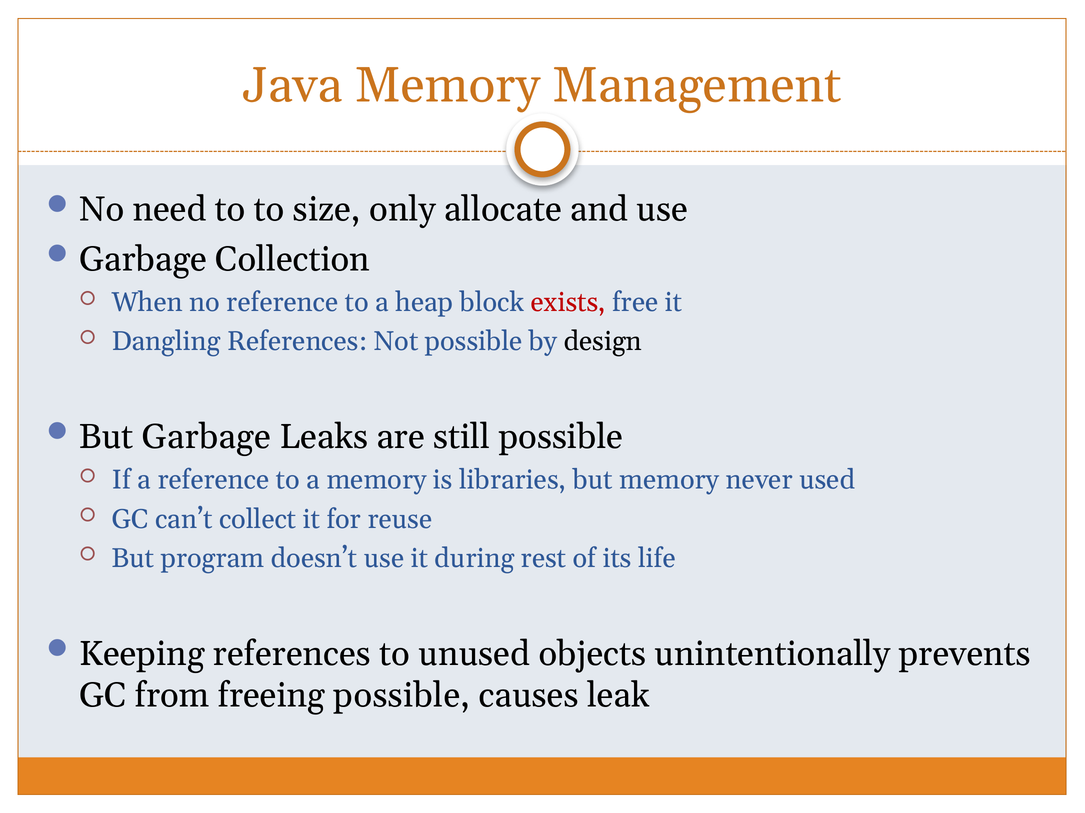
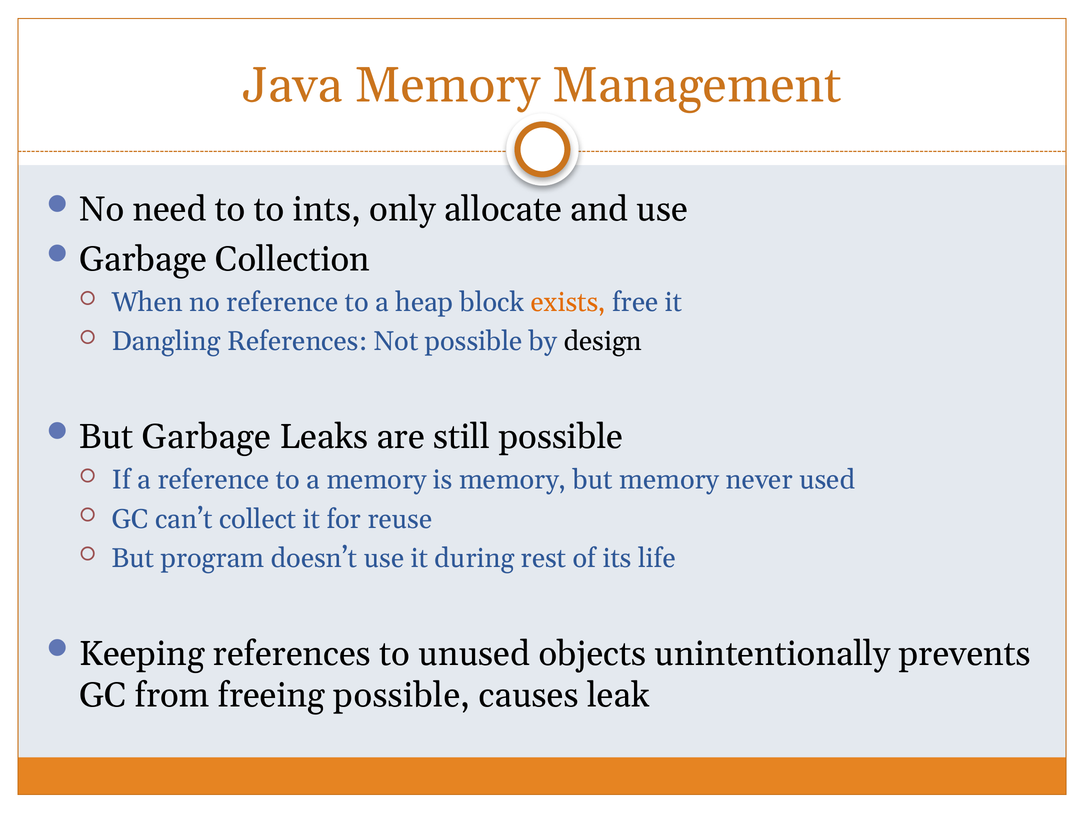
size: size -> ints (327, 210)
exists colour: red -> orange (568, 303)
is libraries: libraries -> memory (513, 480)
